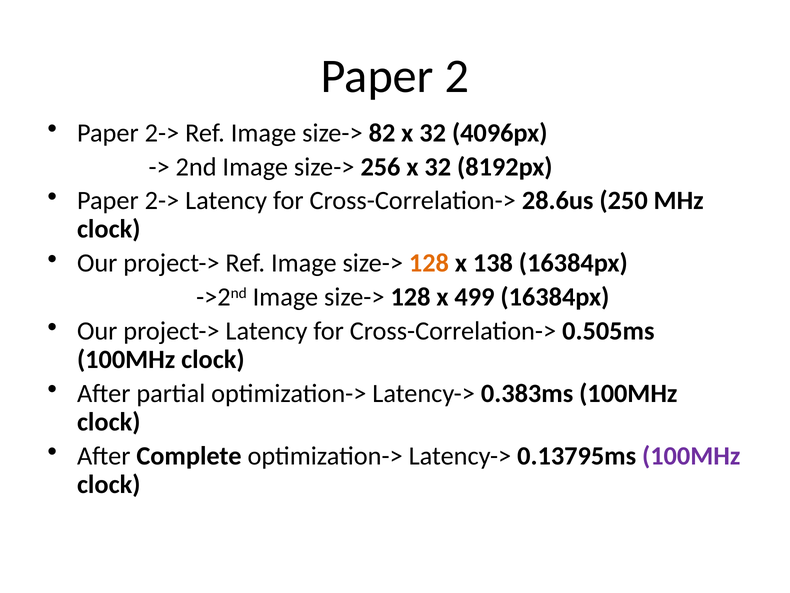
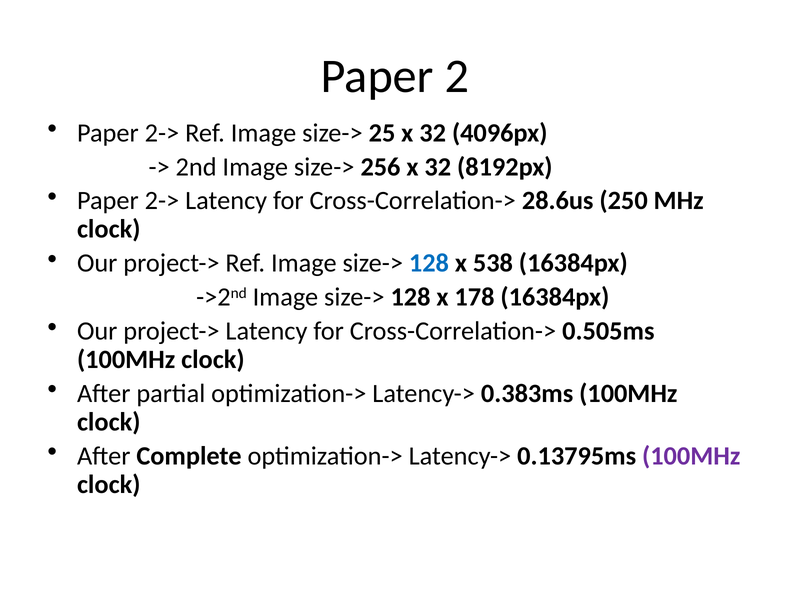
82: 82 -> 25 (382, 133)
128 colour: orange -> blue (429, 263)
138: 138 -> 538 (493, 263)
499: 499 -> 178 (474, 297)
